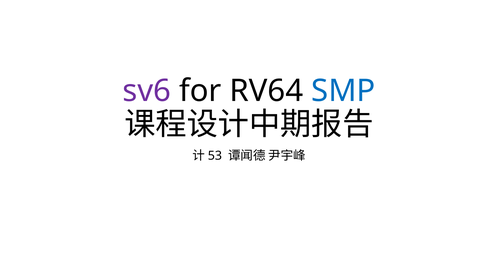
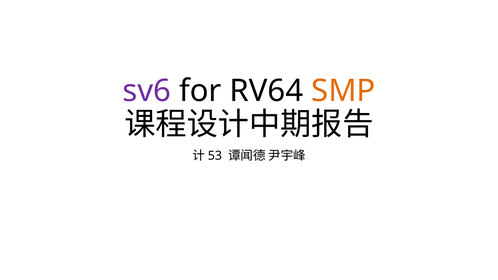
SMP colour: blue -> orange (343, 91)
